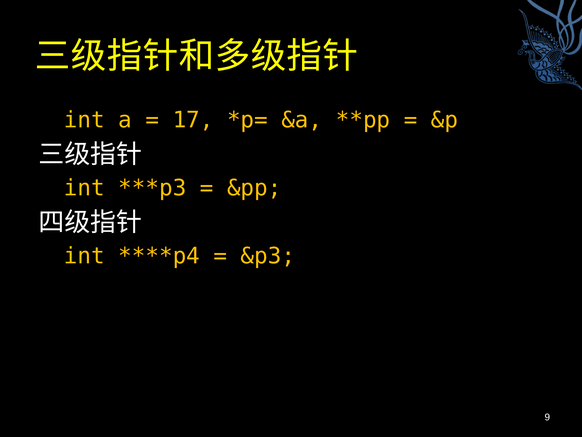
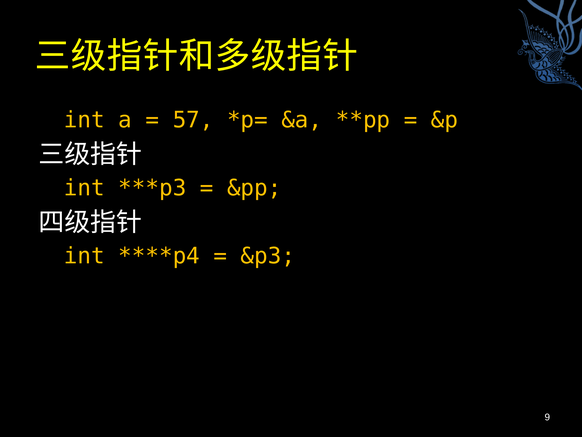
17: 17 -> 57 (193, 120)
